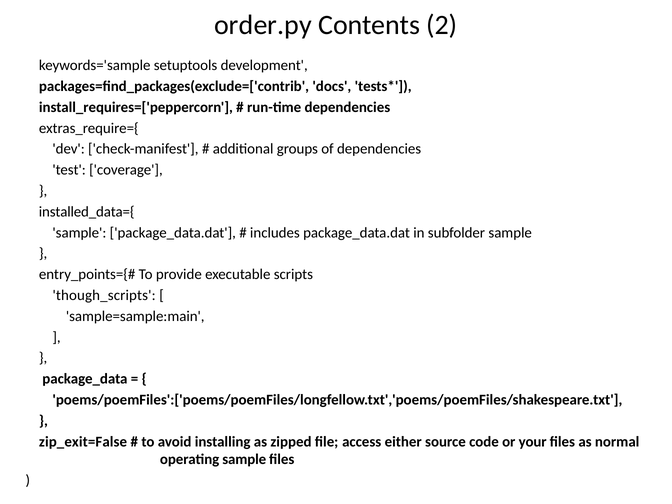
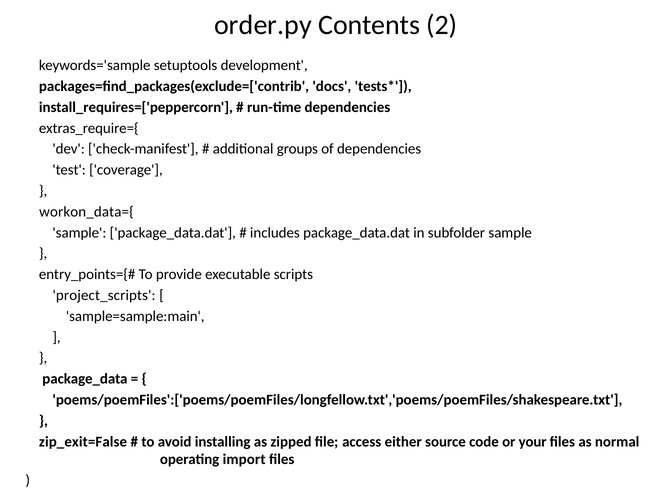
installed_data={: installed_data={ -> workon_data={ (87, 212)
though_scripts: though_scripts -> project_scripts (104, 295)
operating sample: sample -> import (244, 460)
